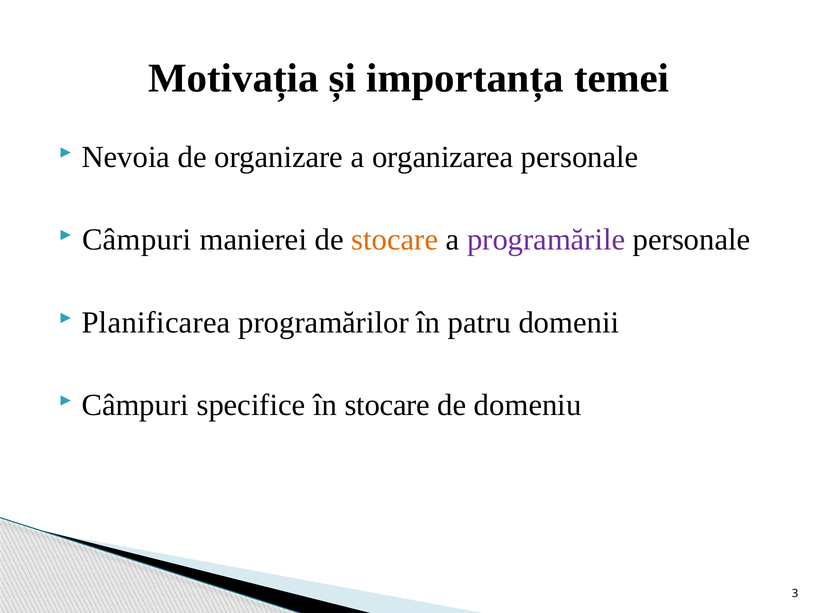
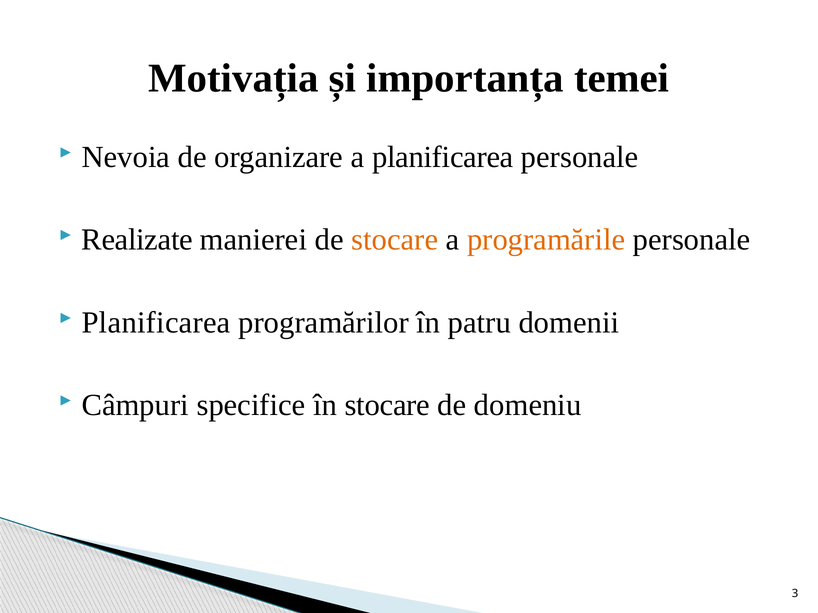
a organizarea: organizarea -> planificarea (443, 157)
Câmpuri: Câmpuri -> Realizate (137, 240)
programările colour: purple -> orange (546, 240)
